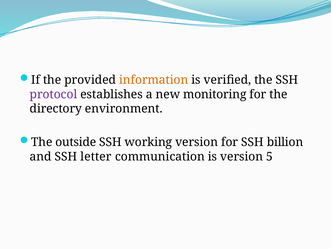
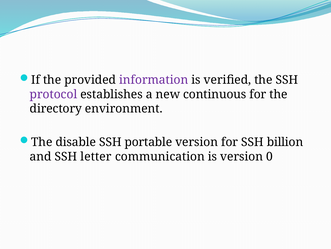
information colour: orange -> purple (154, 80)
monitoring: monitoring -> continuous (215, 94)
outside: outside -> disable (76, 142)
working: working -> portable (148, 142)
5: 5 -> 0 (269, 156)
